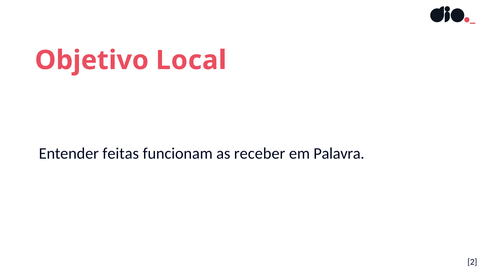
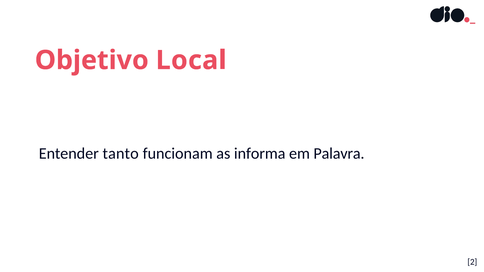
feitas: feitas -> tanto (121, 154)
receber: receber -> informa (260, 154)
